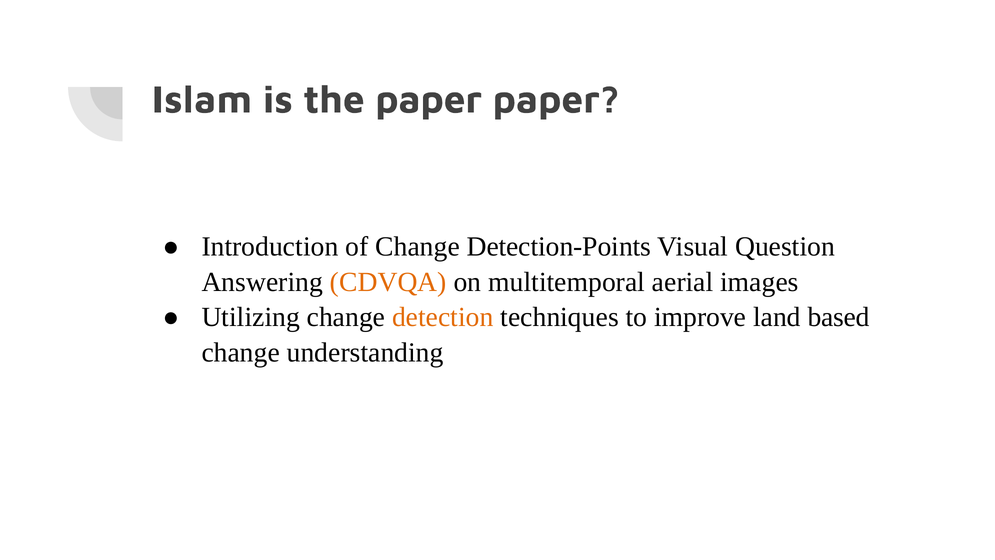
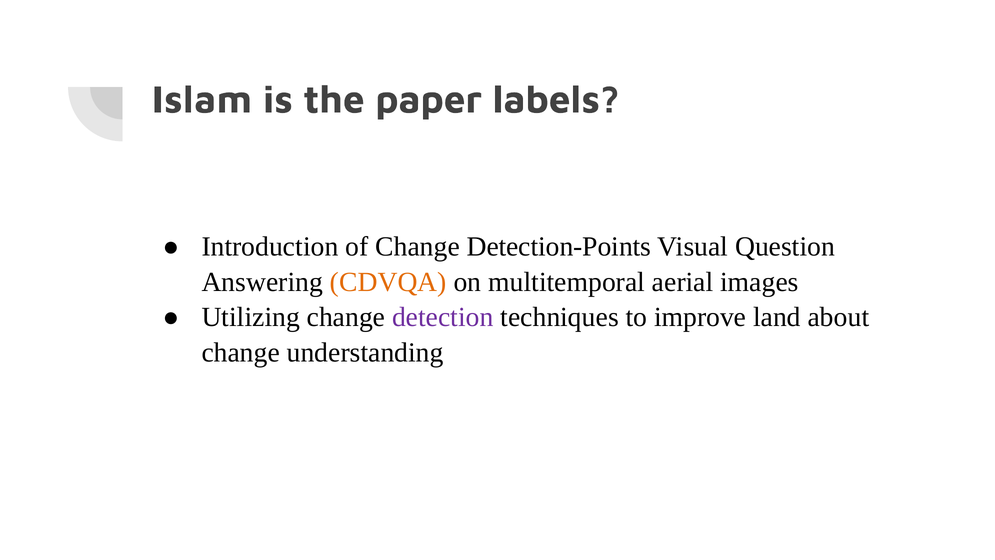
paper paper: paper -> labels (556, 100)
detection colour: orange -> purple (443, 317)
based: based -> about (838, 317)
